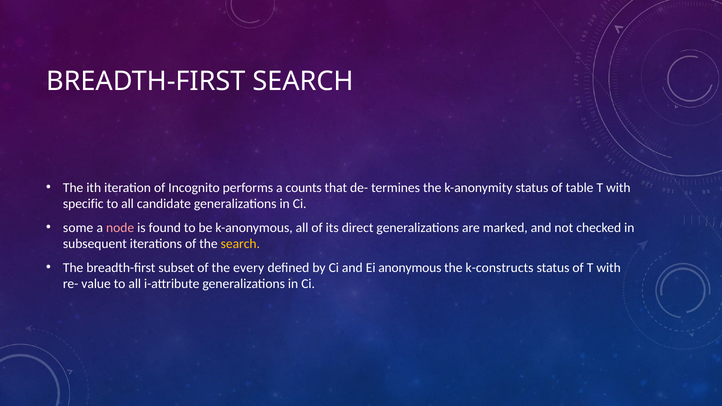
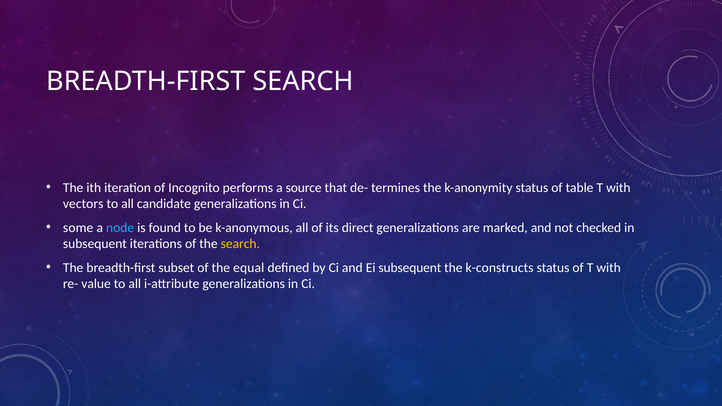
counts: counts -> source (304, 188)
specific: specific -> vectors (83, 204)
node colour: pink -> light blue (120, 228)
every: every -> equal (249, 268)
Ei anonymous: anonymous -> subsequent (410, 268)
